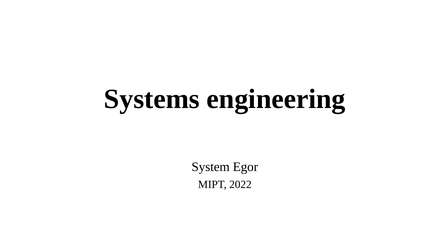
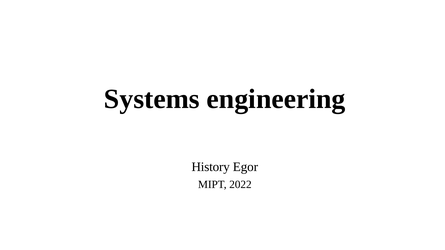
System: System -> History (211, 167)
